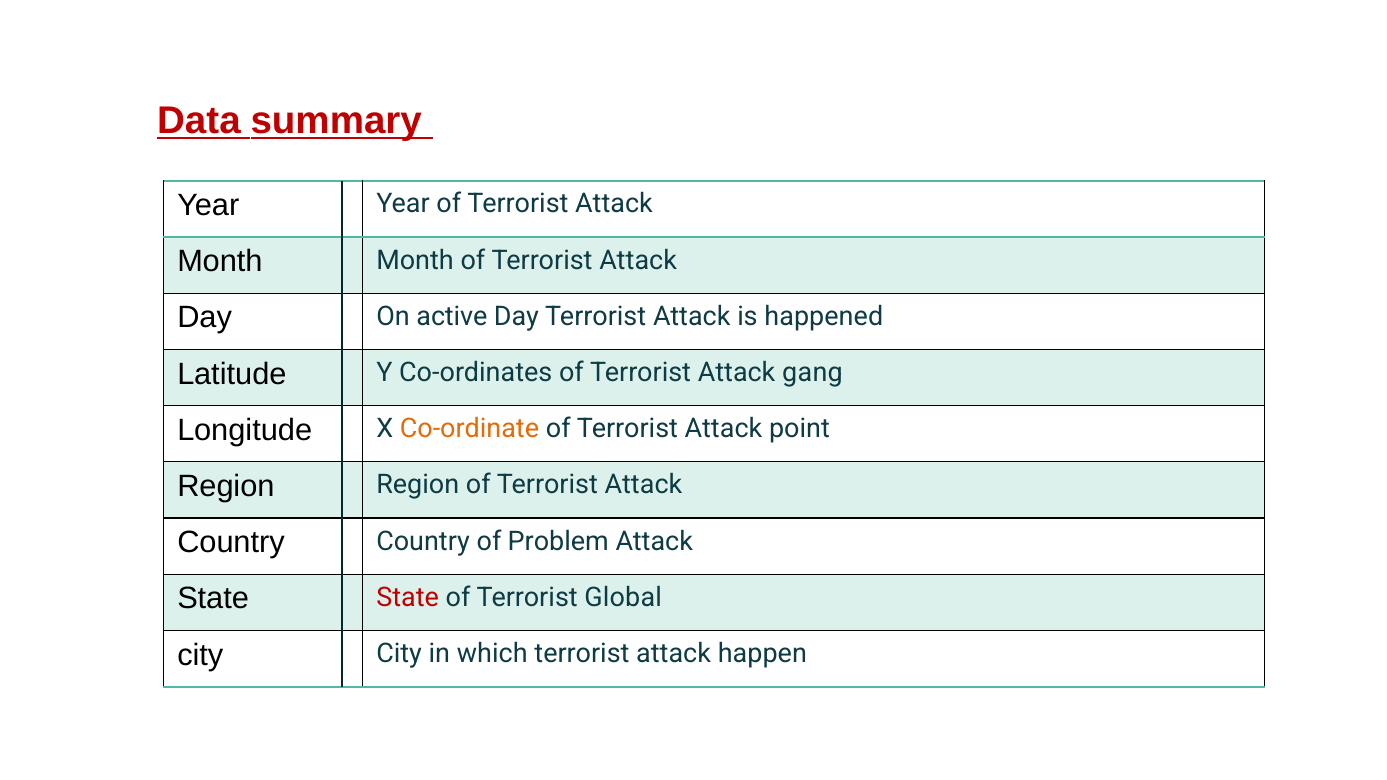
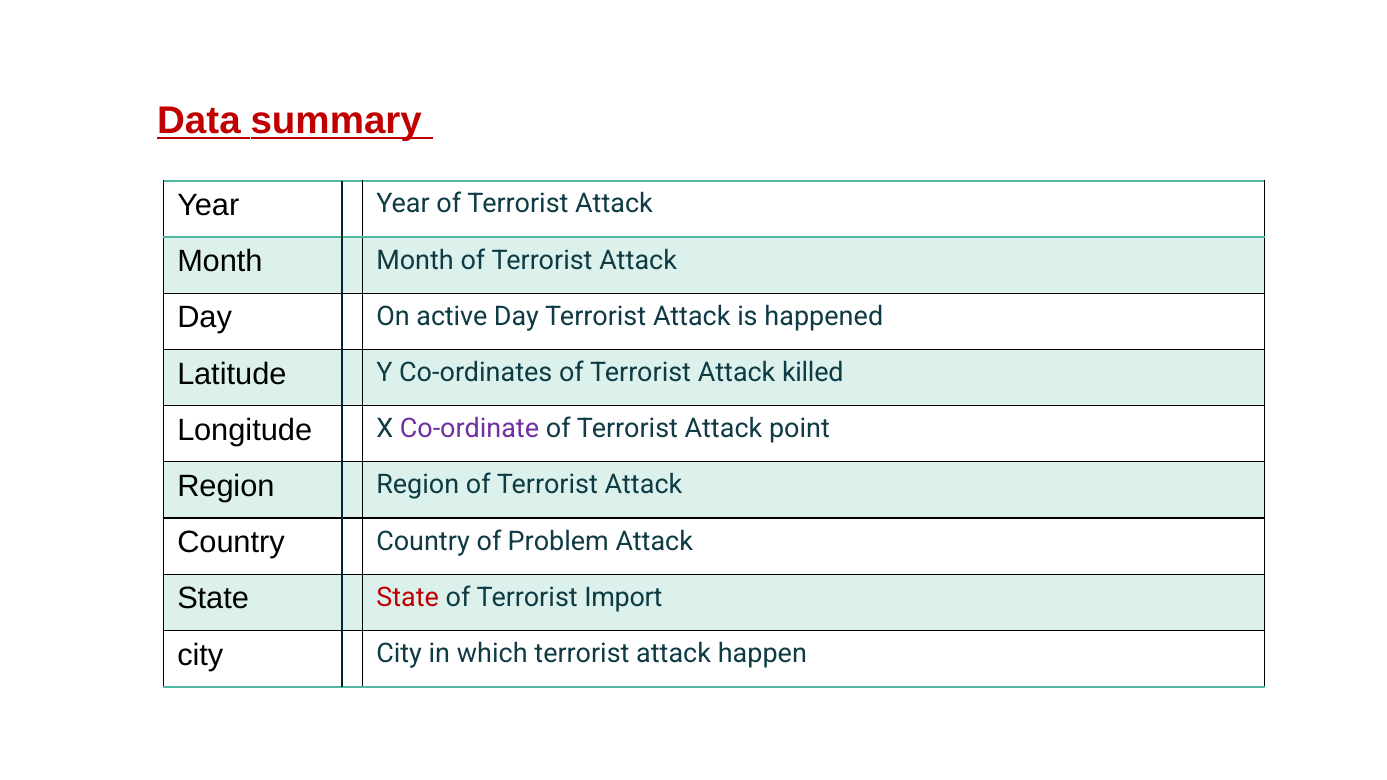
gang: gang -> killed (813, 373)
Co-ordinate colour: orange -> purple (469, 429)
Global: Global -> Import (623, 598)
